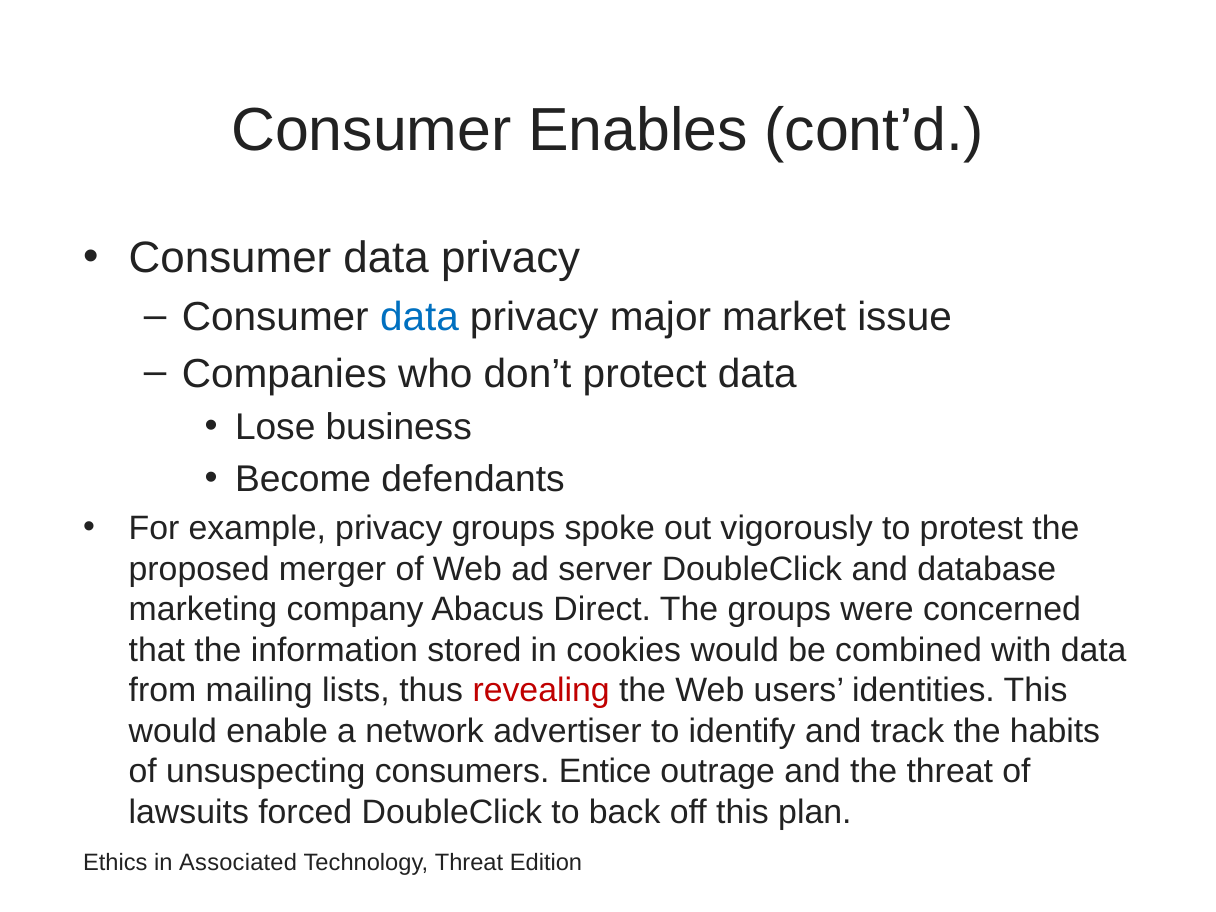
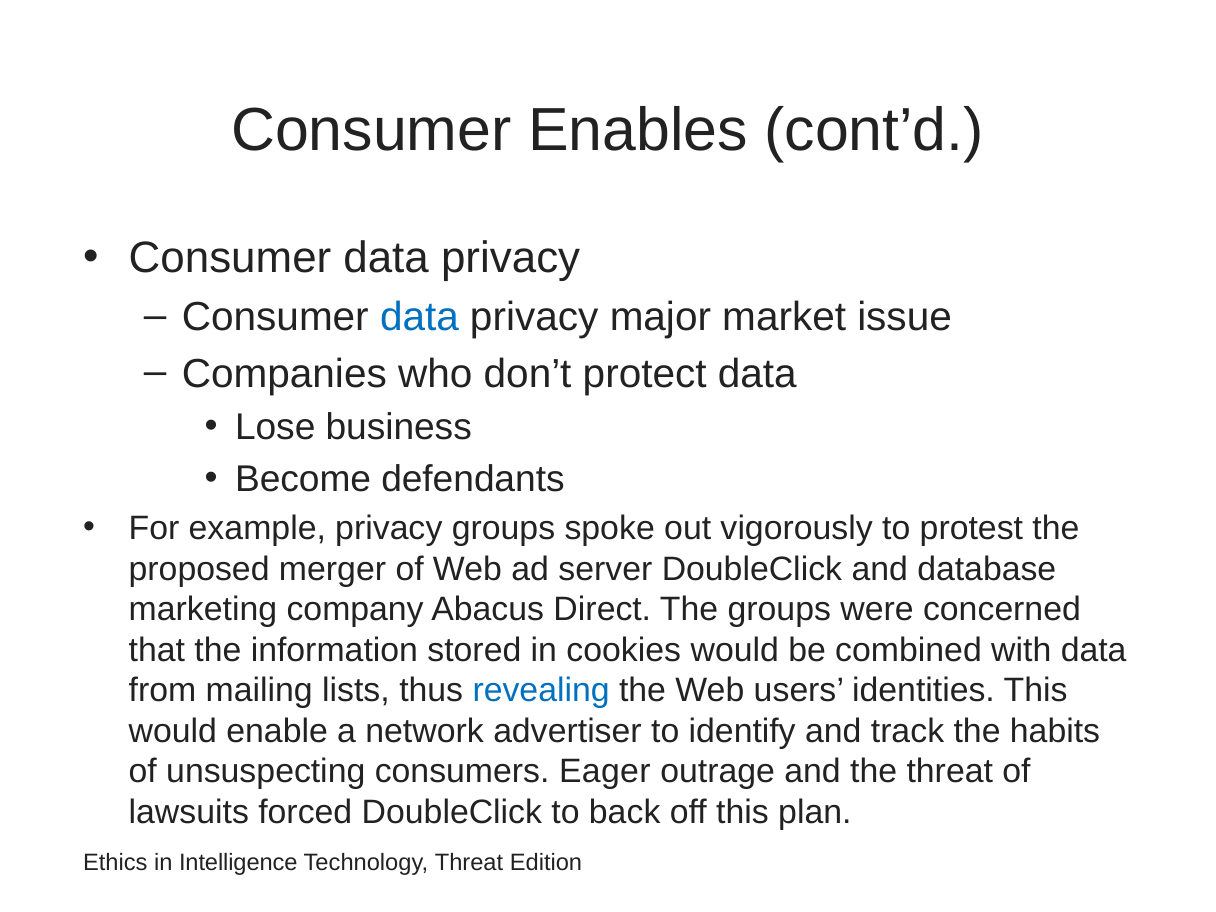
revealing colour: red -> blue (541, 691)
Entice: Entice -> Eager (605, 772)
Associated: Associated -> Intelligence (238, 863)
